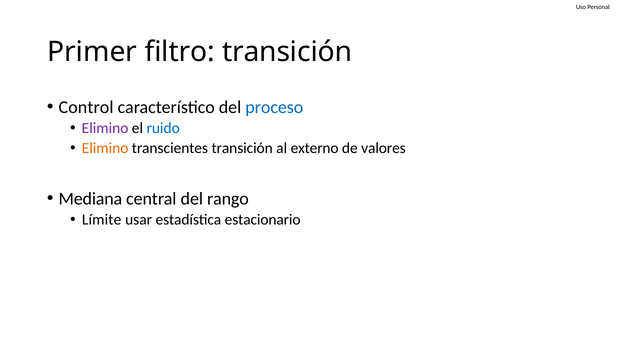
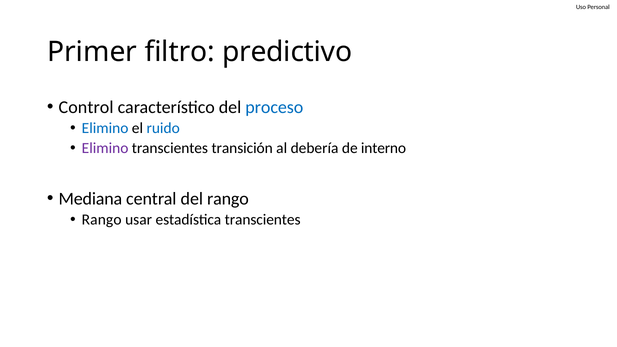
filtro transición: transición -> predictivo (287, 52)
Elimino colour: purple -> blue (105, 128)
Elimino colour: orange -> purple (105, 148)
externo: externo -> debería (315, 148)
valores: valores -> interno (384, 148)
Límite: Límite -> Rango (102, 220)
estadística estacionario: estacionario -> transcientes (263, 220)
